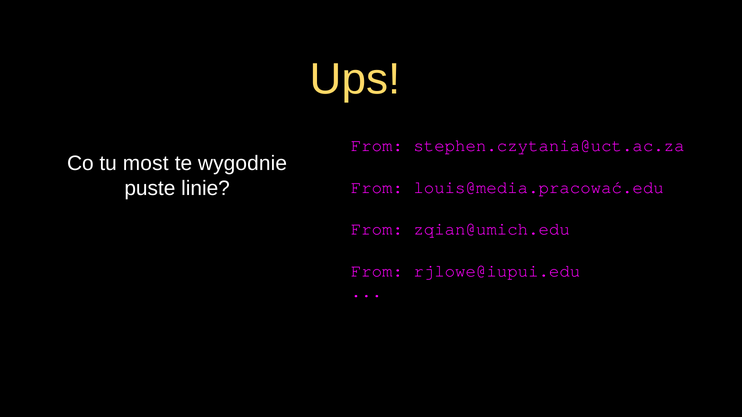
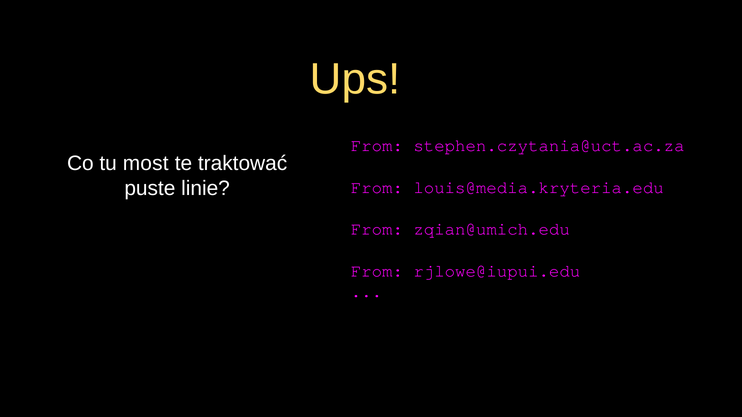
wygodnie: wygodnie -> traktować (243, 163)
louis@media.pracować.edu: louis@media.pracować.edu -> louis@media.kryteria.edu (539, 188)
